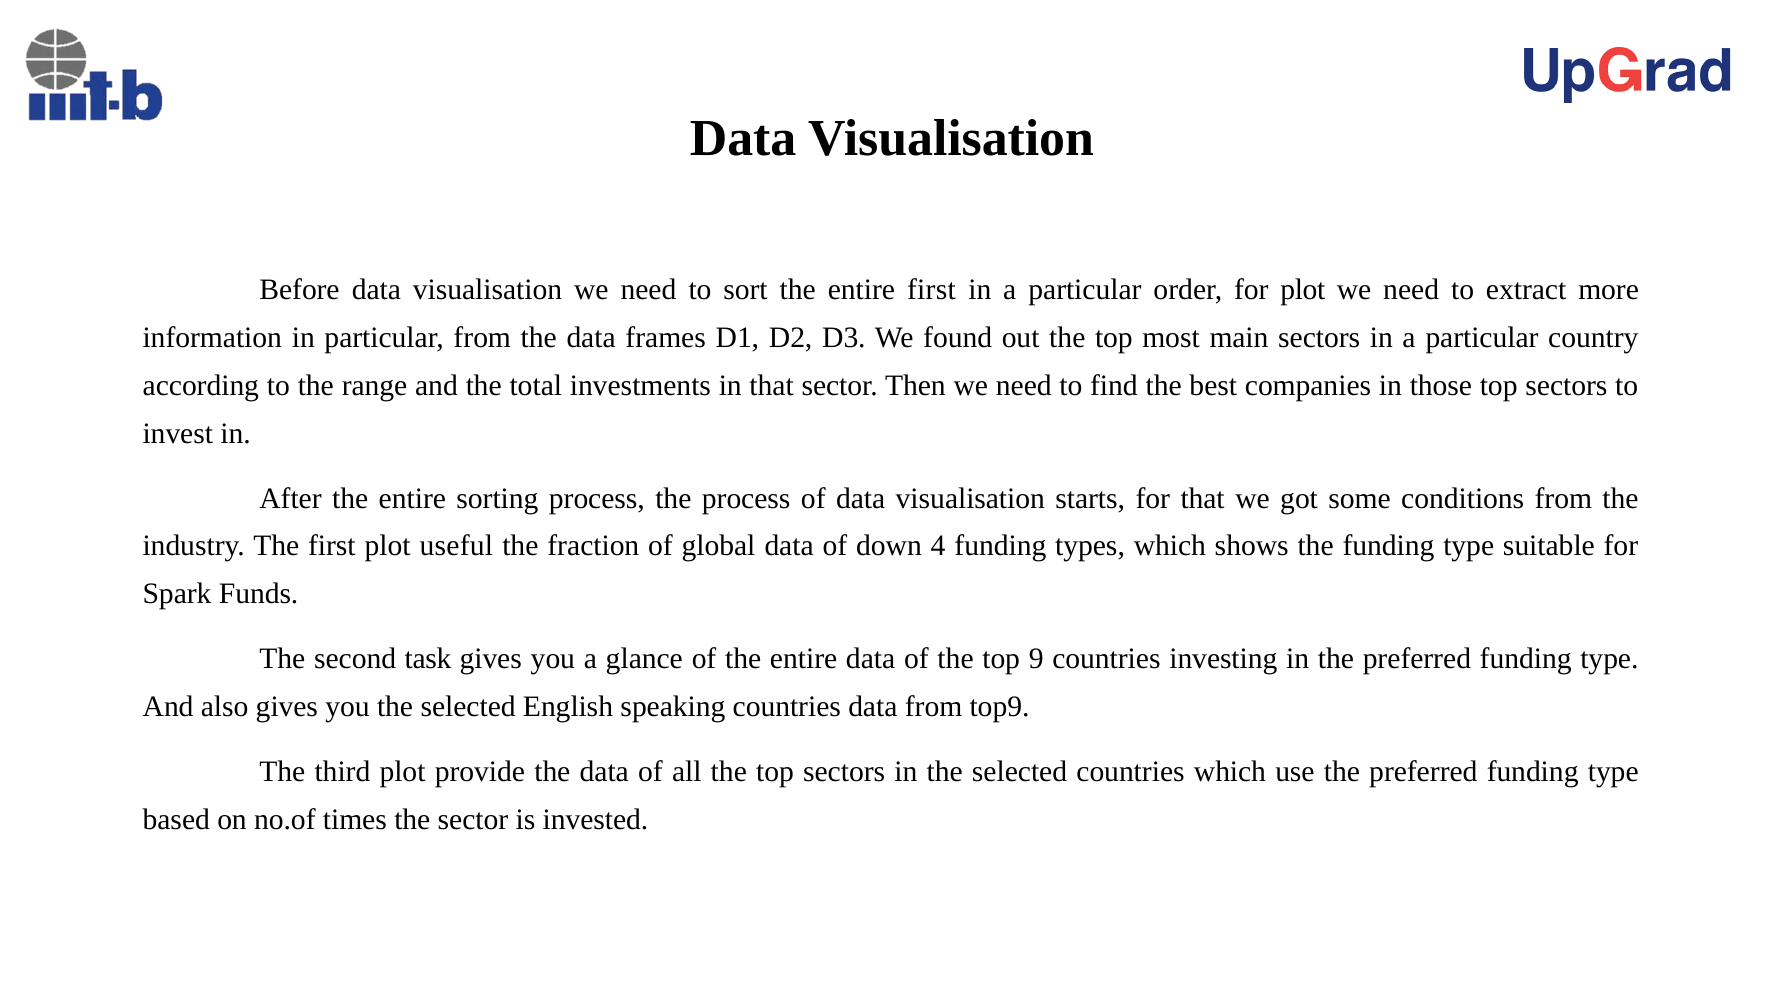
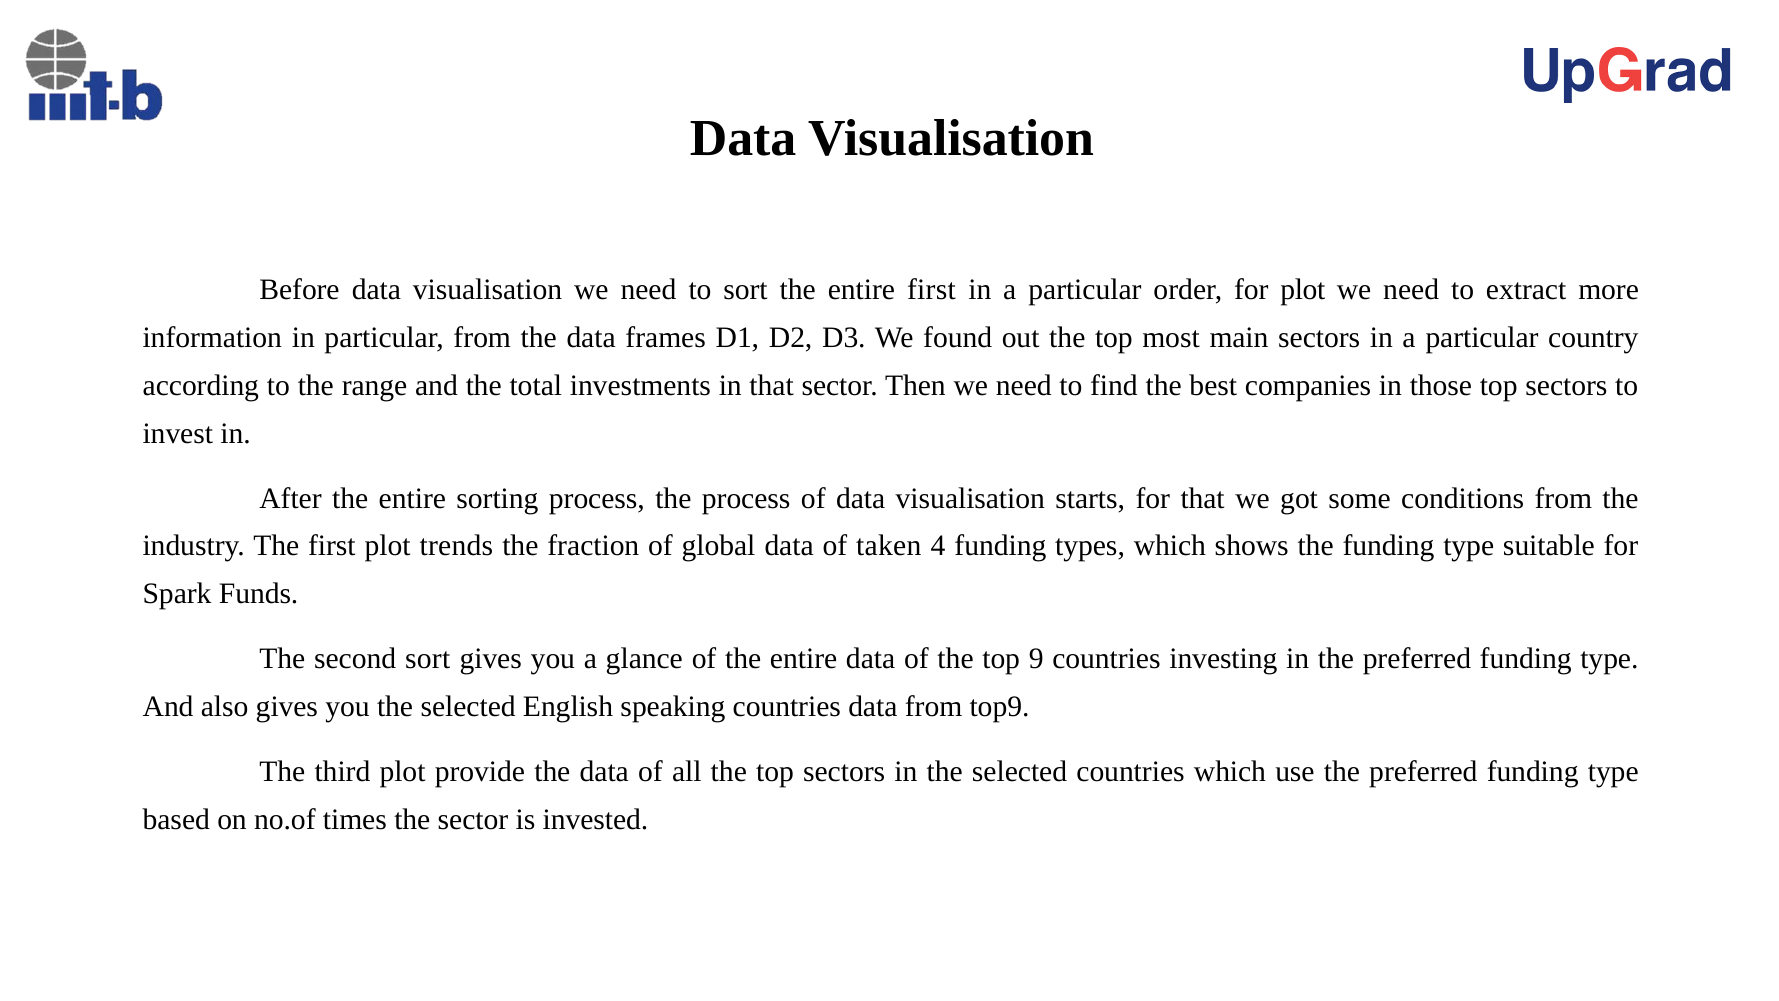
useful: useful -> trends (456, 546)
down: down -> taken (889, 546)
second task: task -> sort (428, 659)
